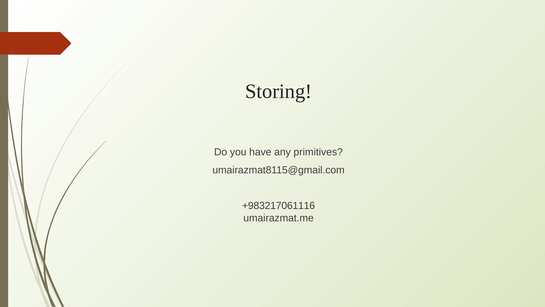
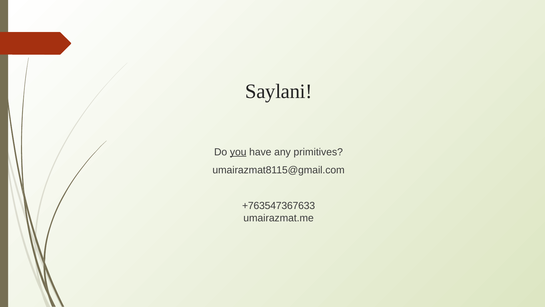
Storing: Storing -> Saylani (279, 91)
you underline: none -> present (238, 152)
+983217061116: +983217061116 -> +763547367633 (279, 206)
